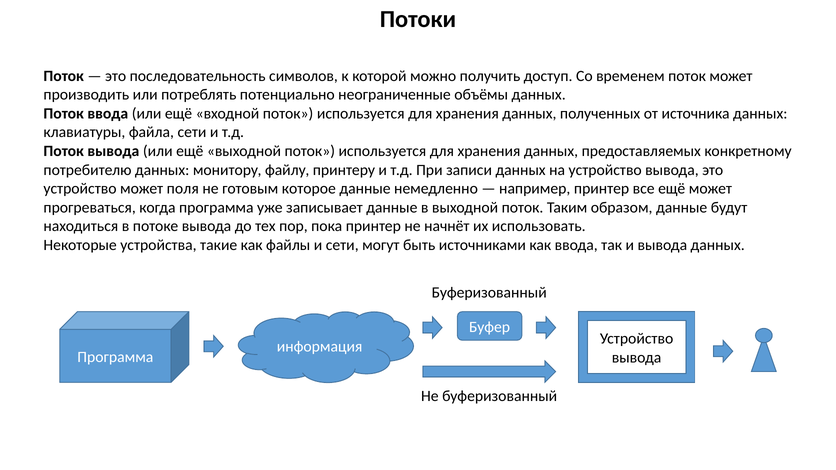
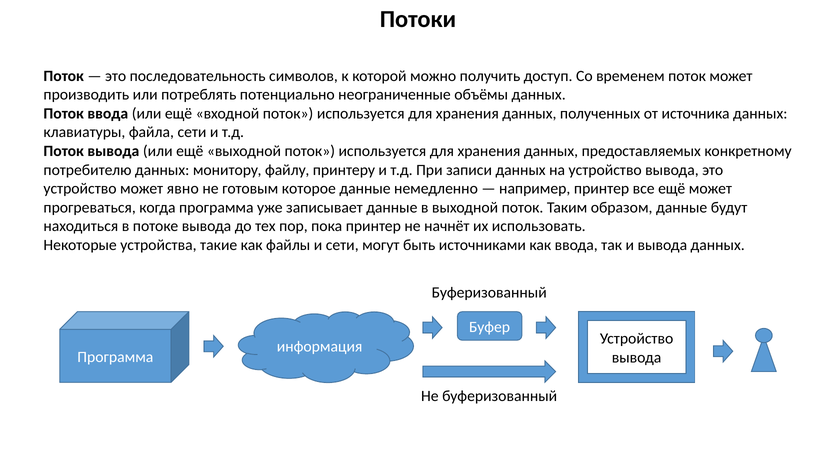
поля: поля -> явно (183, 189)
